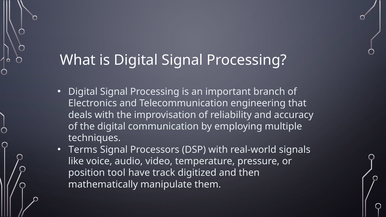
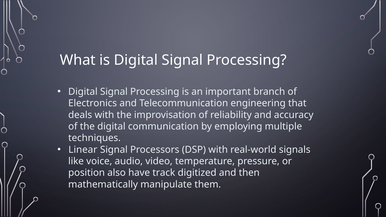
Terms: Terms -> Linear (83, 150)
tool: tool -> also (117, 173)
